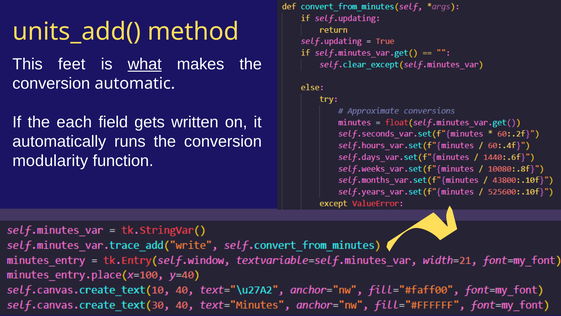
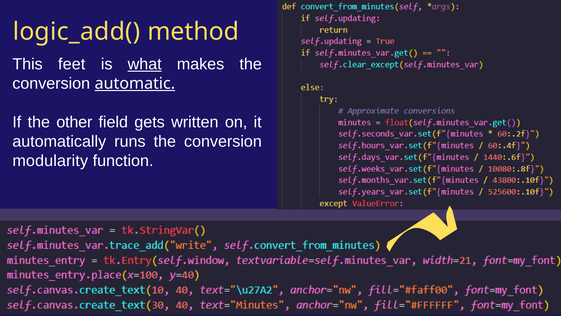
units_add(: units_add( -> logic_add( (77, 32)
automatic underline: none -> present (135, 83)
each: each -> other (74, 122)
